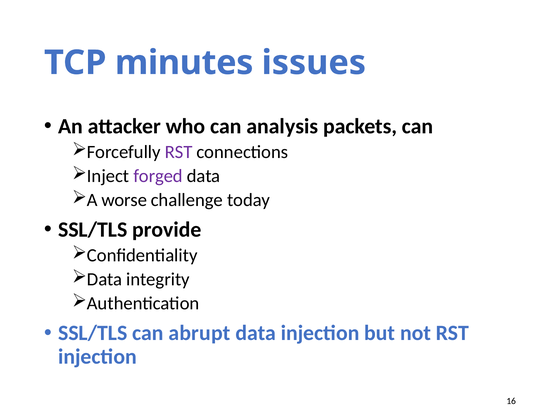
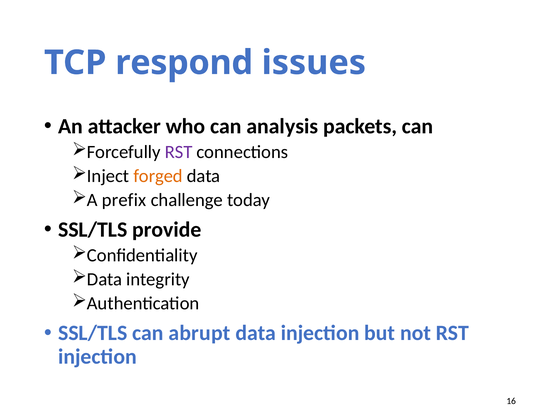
minutes: minutes -> respond (184, 63)
forged colour: purple -> orange (158, 176)
worse: worse -> prefix (124, 200)
